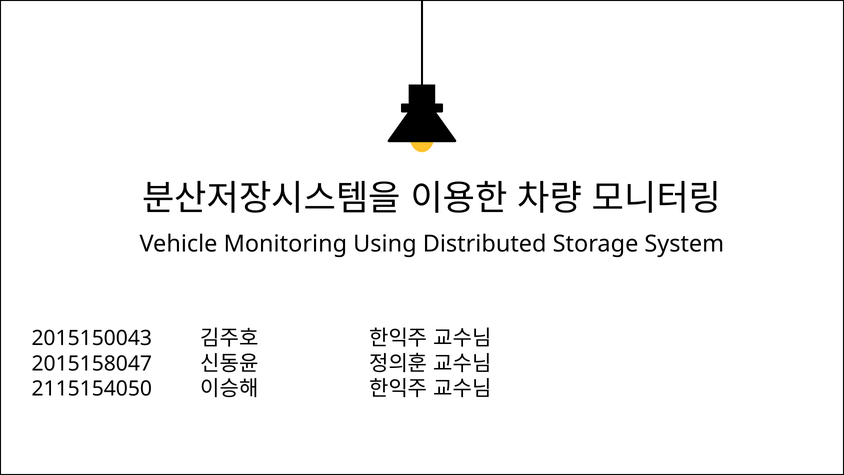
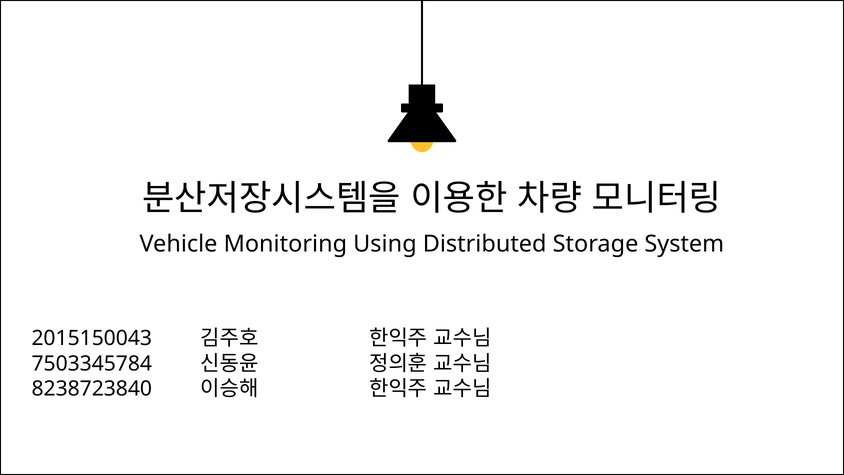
2015158047: 2015158047 -> 7503345784 (92, 363)
2115154050: 2115154050 -> 8238723840 (92, 389)
